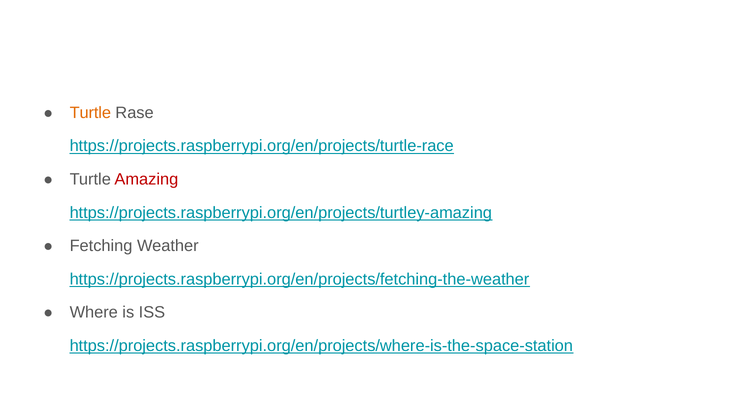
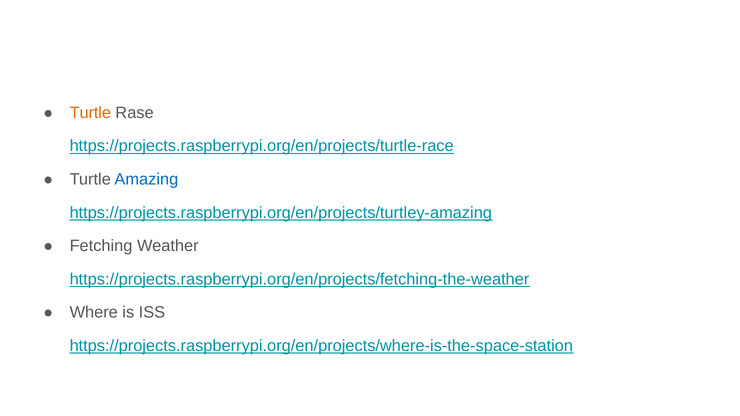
Amazing colour: red -> blue (146, 179)
